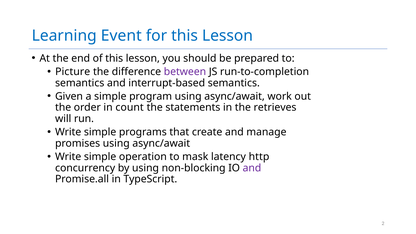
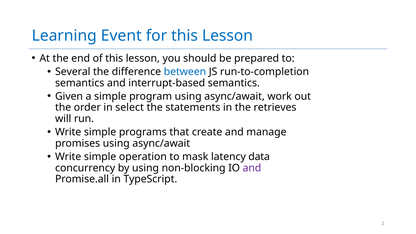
Picture: Picture -> Several (73, 72)
between colour: purple -> blue (185, 72)
count: count -> select (130, 108)
http: http -> data (259, 157)
